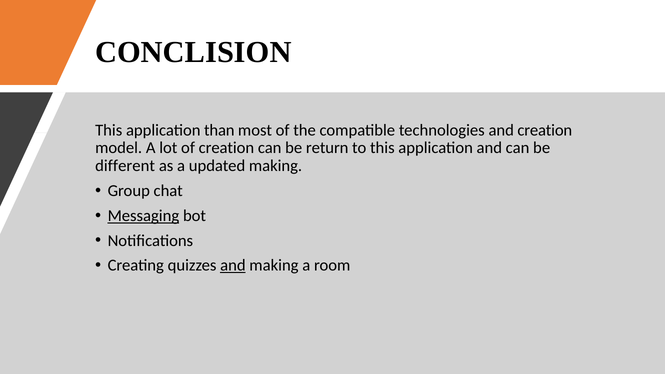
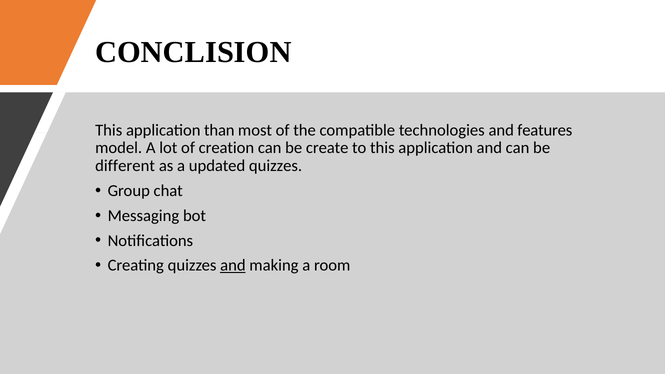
and creation: creation -> features (545, 130)
return: return -> create (327, 148)
updated making: making -> quizzes (276, 166)
Messaging underline: present -> none (143, 216)
